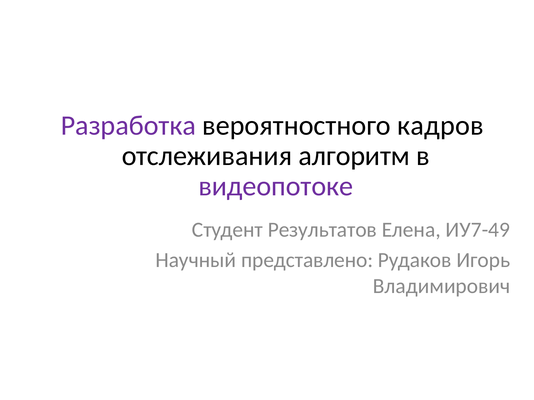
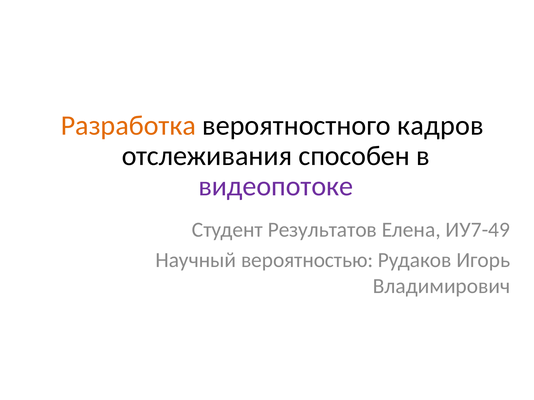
Разработка colour: purple -> orange (128, 126)
алгоритм: алгоритм -> способен (354, 156)
представлено: представлено -> вероятностью (307, 261)
